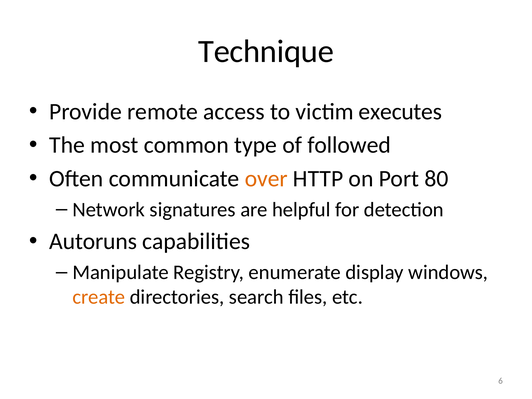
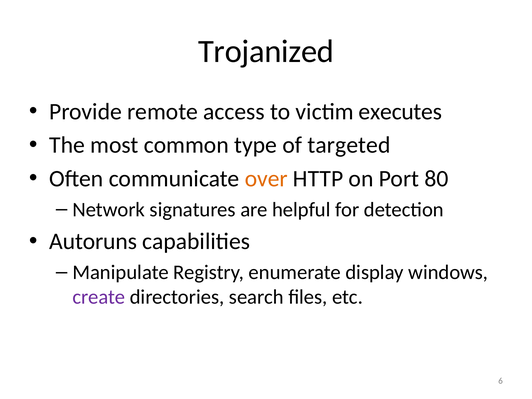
Technique: Technique -> Trojanized (266, 51)
followed: followed -> targeted (349, 145)
create colour: orange -> purple (99, 297)
